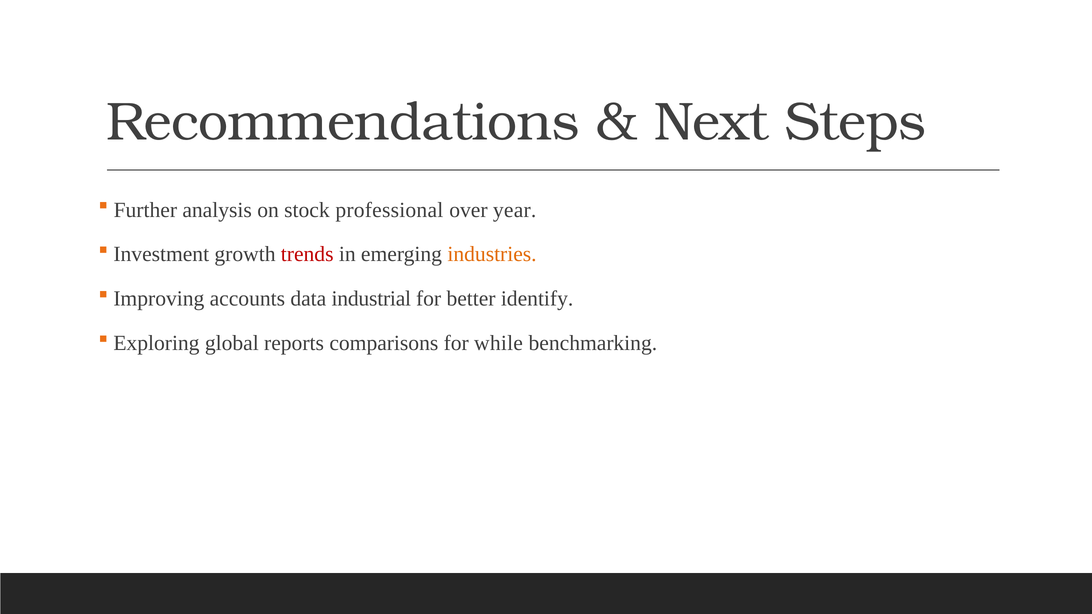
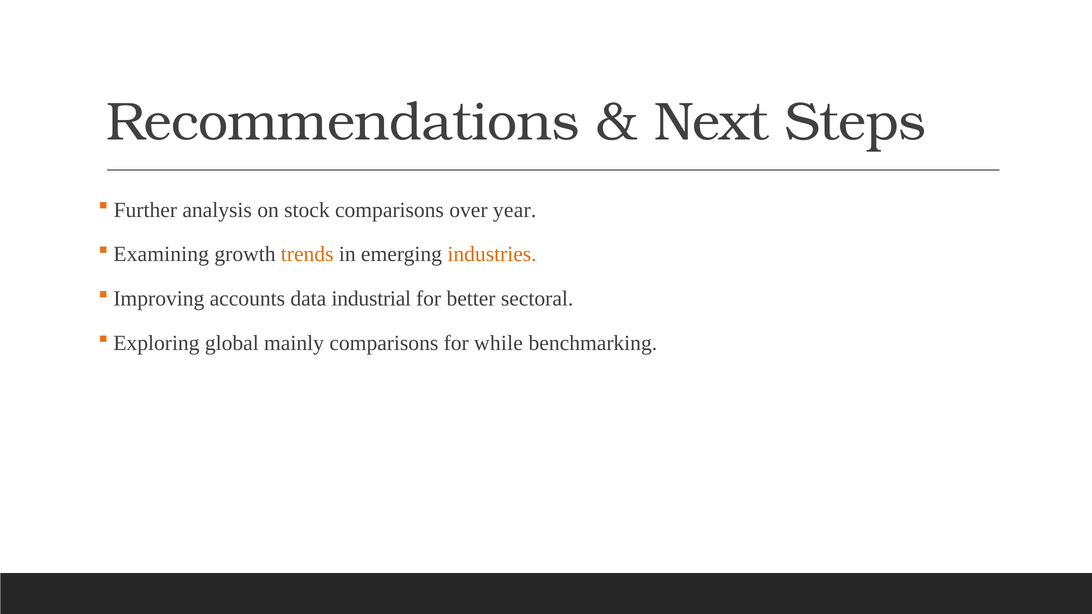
stock professional: professional -> comparisons (389, 210)
Investment: Investment -> Examining (161, 254)
trends colour: red -> orange (307, 254)
identify: identify -> sectoral (537, 299)
reports: reports -> mainly (294, 343)
